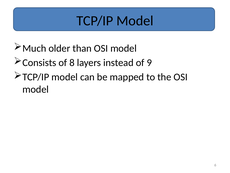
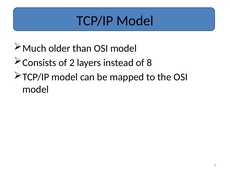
8: 8 -> 2 (72, 63)
9: 9 -> 8 (149, 63)
